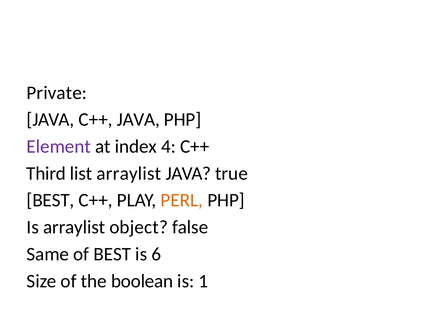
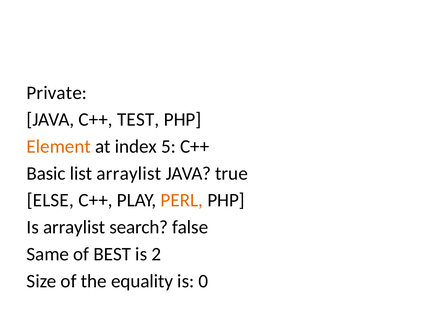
C++ JAVA: JAVA -> TEST (138, 120)
Element colour: purple -> orange (59, 147)
4: 4 -> 5 (168, 147)
Third: Third -> Basic (46, 173)
BEST: BEST -> ELSE (50, 200)
object: object -> search (139, 227)
6: 6 -> 2 (156, 254)
boolean: boolean -> equality (142, 281)
1: 1 -> 0 (203, 281)
